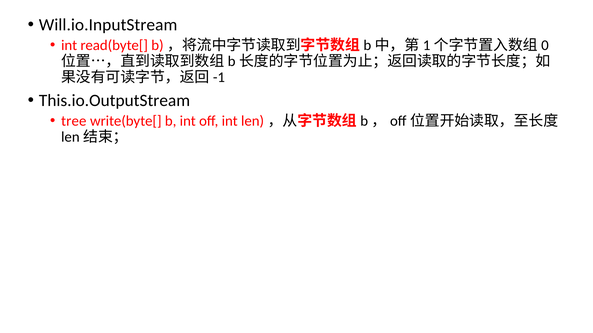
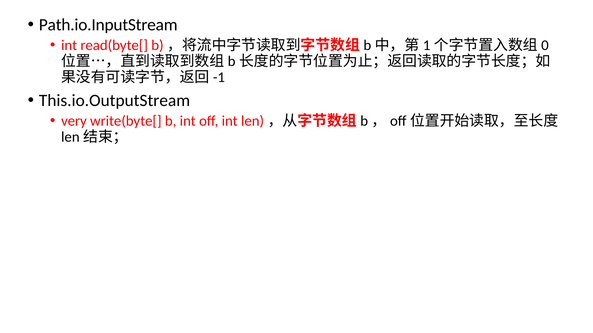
Will.io.InputStream: Will.io.InputStream -> Path.io.InputStream (108, 25)
tree: tree -> very (74, 121)
